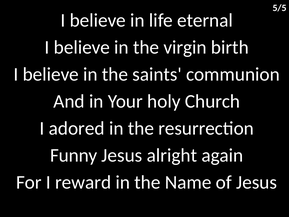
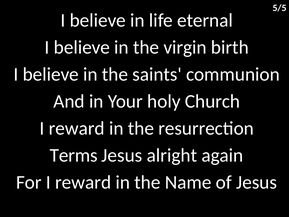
adored: adored -> reward (77, 128)
Funny: Funny -> Terms (74, 155)
